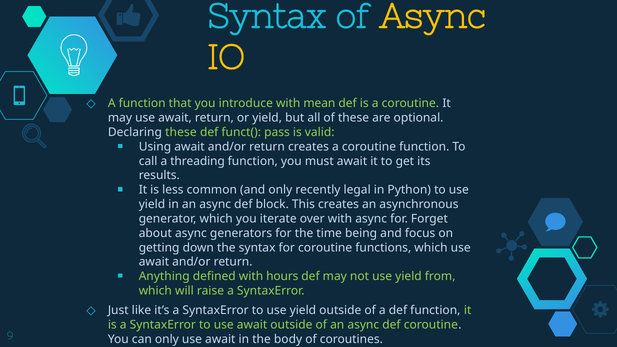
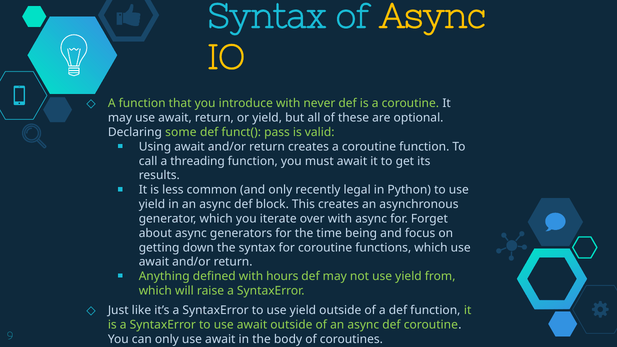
mean: mean -> never (319, 104)
Declaring these: these -> some (181, 132)
